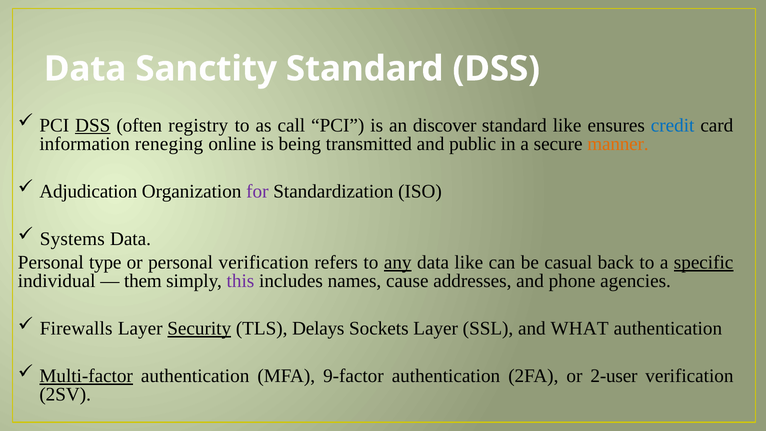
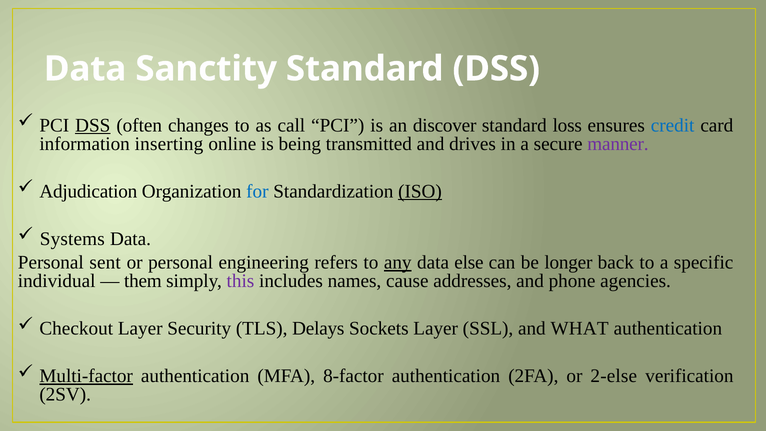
registry: registry -> changes (198, 125)
standard like: like -> loss (567, 125)
reneging: reneging -> inserting (169, 144)
public: public -> drives (473, 144)
manner colour: orange -> purple (618, 144)
for colour: purple -> blue (257, 191)
ISO underline: none -> present (420, 191)
type: type -> sent (105, 262)
personal verification: verification -> engineering (264, 262)
data like: like -> else (469, 262)
casual: casual -> longer (568, 262)
specific underline: present -> none (704, 262)
Firewalls: Firewalls -> Checkout (76, 328)
Security underline: present -> none (199, 328)
9-factor: 9-factor -> 8-factor (353, 376)
2-user: 2-user -> 2-else (614, 376)
